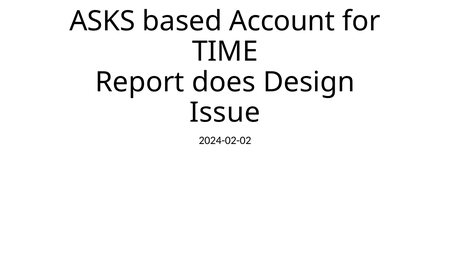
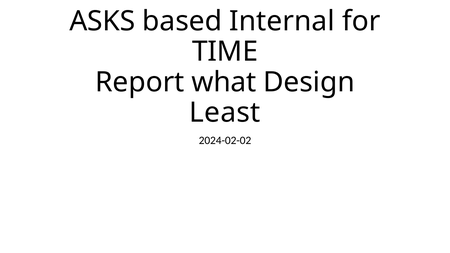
Account: Account -> Internal (282, 21)
does: does -> what (224, 82)
Issue: Issue -> Least (225, 112)
